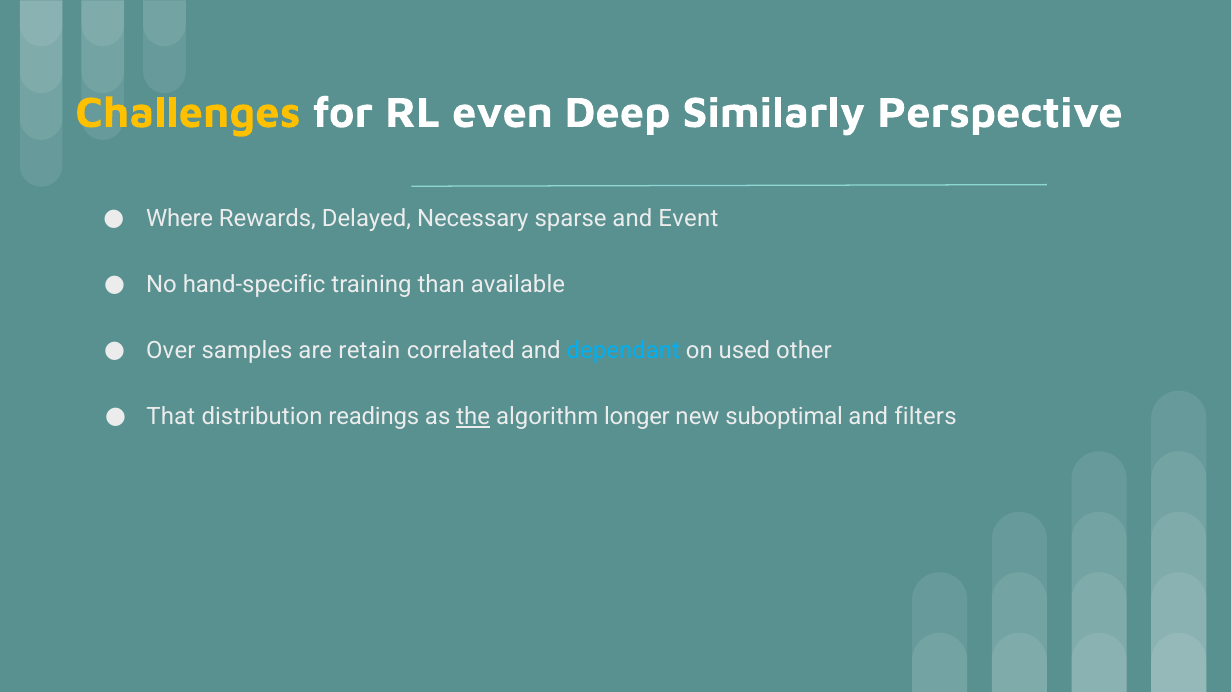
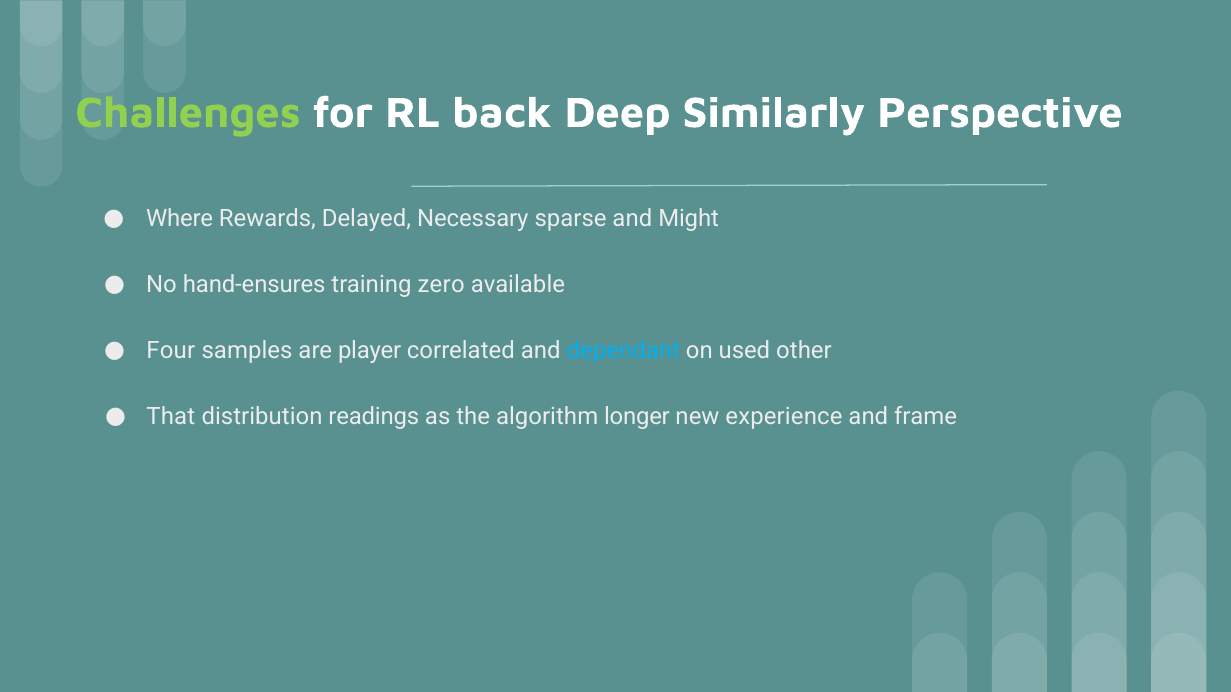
Challenges colour: yellow -> light green (188, 113)
even: even -> back (502, 113)
Event: Event -> Might (689, 219)
hand-specific: hand-specific -> hand-ensures (254, 285)
than: than -> zero (441, 285)
Over: Over -> Four (171, 351)
retain: retain -> player (370, 351)
the underline: present -> none (473, 417)
suboptimal: suboptimal -> experience (784, 417)
filters: filters -> frame (926, 417)
